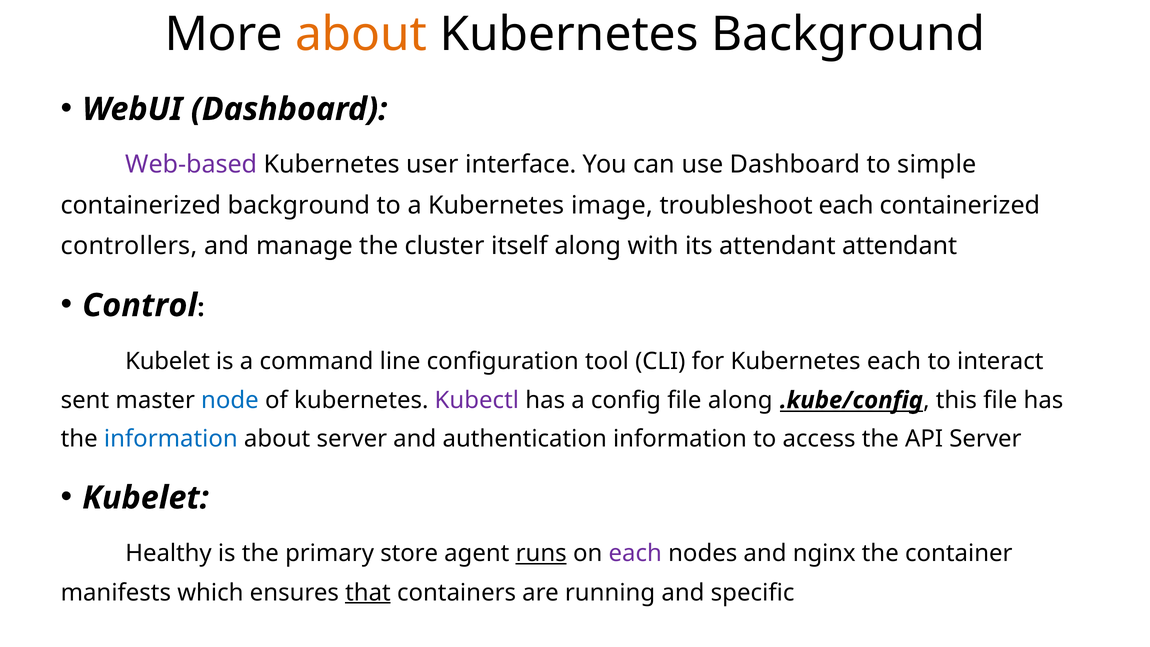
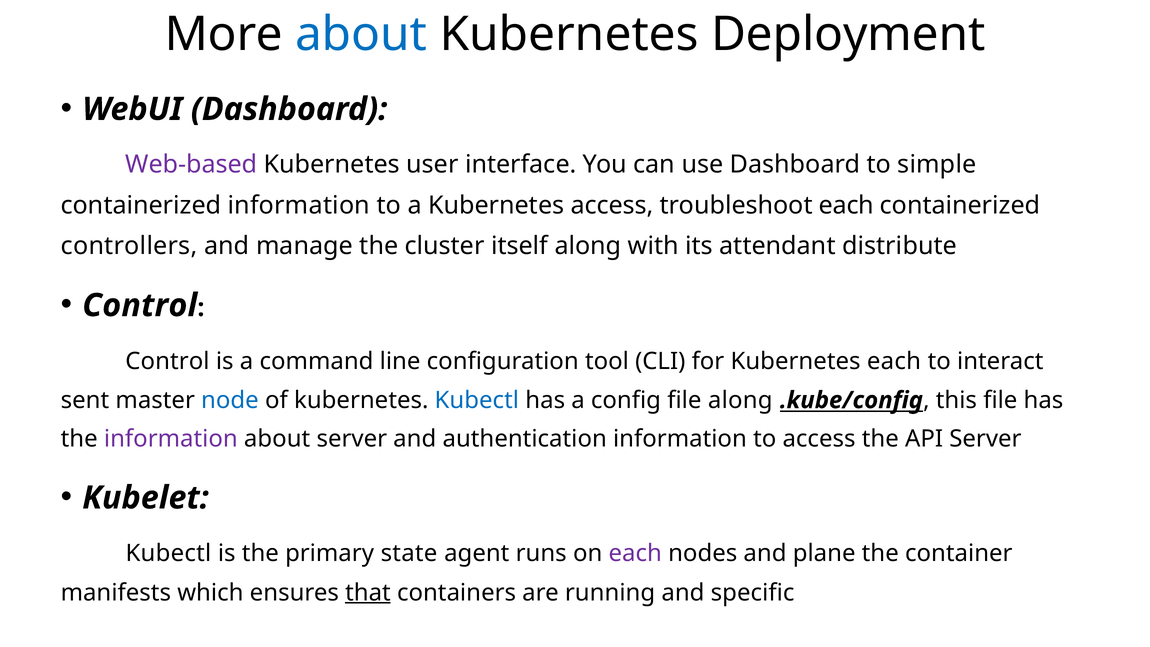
about colour: orange -> blue (361, 34)
Kubernetes Background: Background -> Deployment (848, 34)
containerized background: background -> information (299, 205)
Kubernetes image: image -> access (612, 205)
attendant attendant: attendant -> distribute (900, 246)
Kubelet: Kubelet -> Control (167, 361)
Kubectl colour: purple -> blue (477, 400)
information colour: blue -> purple (171, 439)
Healthy: Healthy -> Kubectl (168, 553)
store: store -> state (409, 553)
runs underline: present -> none (541, 553)
nginx: nginx -> plane (824, 553)
